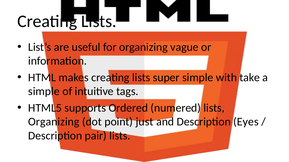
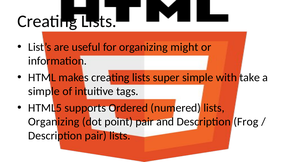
vague: vague -> might (184, 47)
point just: just -> pair (145, 122)
Eyes: Eyes -> Frog (246, 122)
